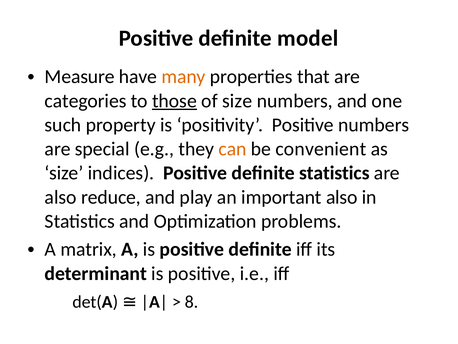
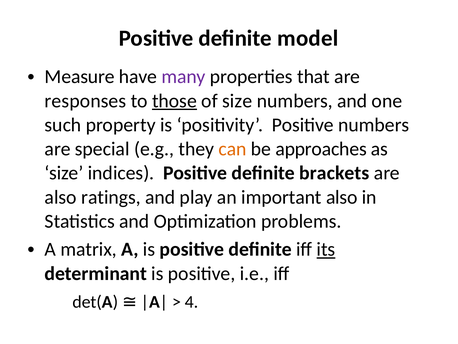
many colour: orange -> purple (183, 77)
categories: categories -> responses (85, 101)
convenient: convenient -> approaches (321, 149)
definite statistics: statistics -> brackets (334, 173)
reduce: reduce -> ratings (111, 197)
its underline: none -> present (326, 249)
8: 8 -> 4 (192, 302)
